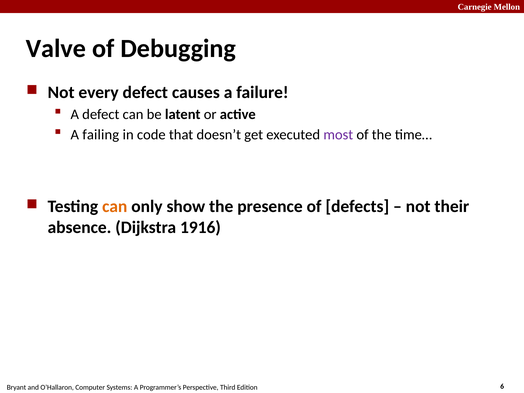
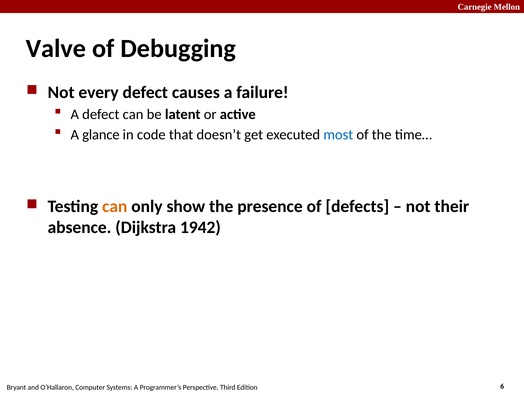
failing: failing -> glance (101, 135)
most colour: purple -> blue (338, 135)
1916: 1916 -> 1942 (200, 227)
